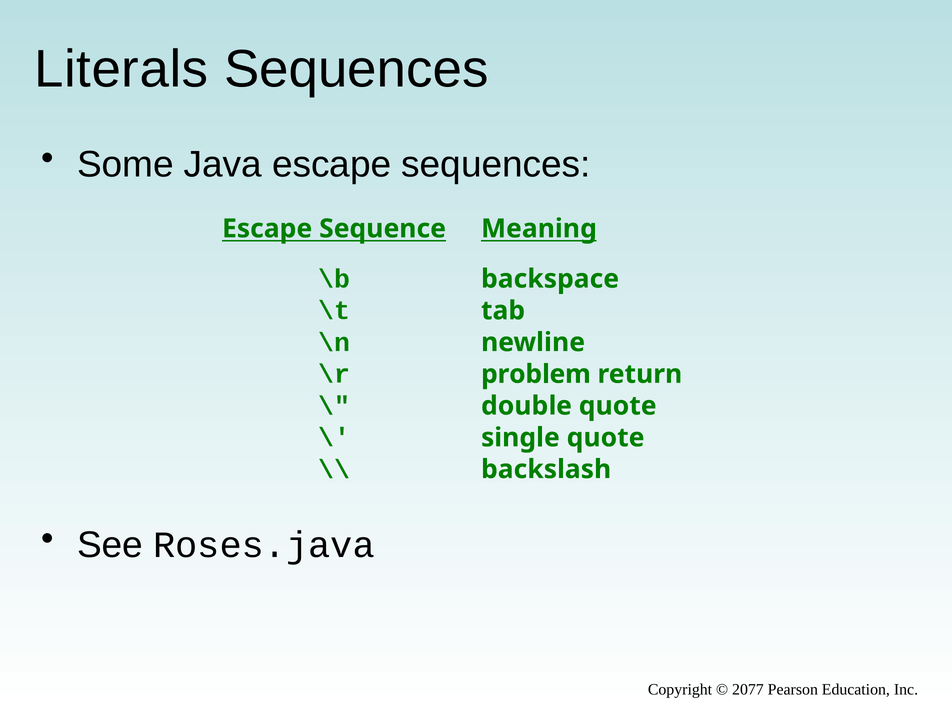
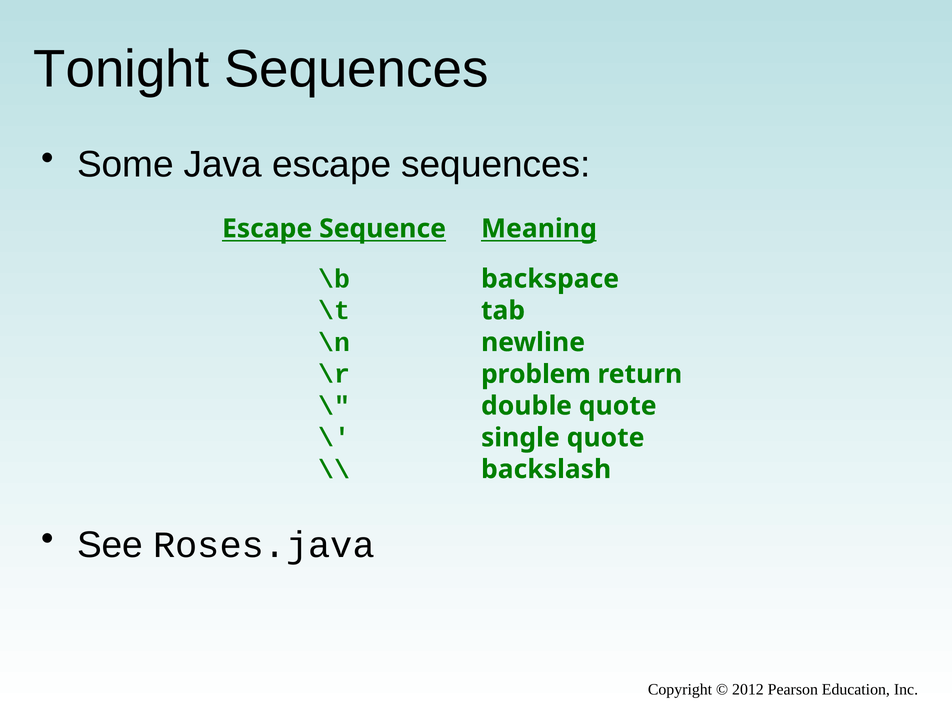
Literals: Literals -> Tonight (121, 70)
2077: 2077 -> 2012 (748, 690)
